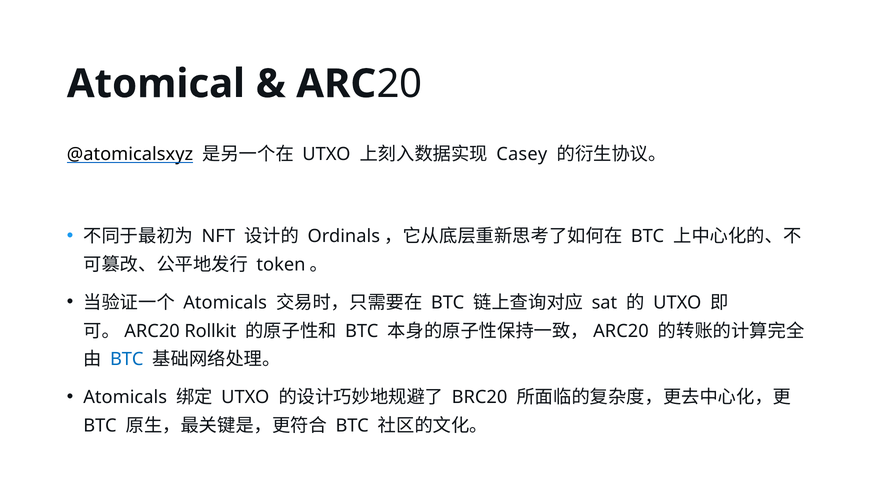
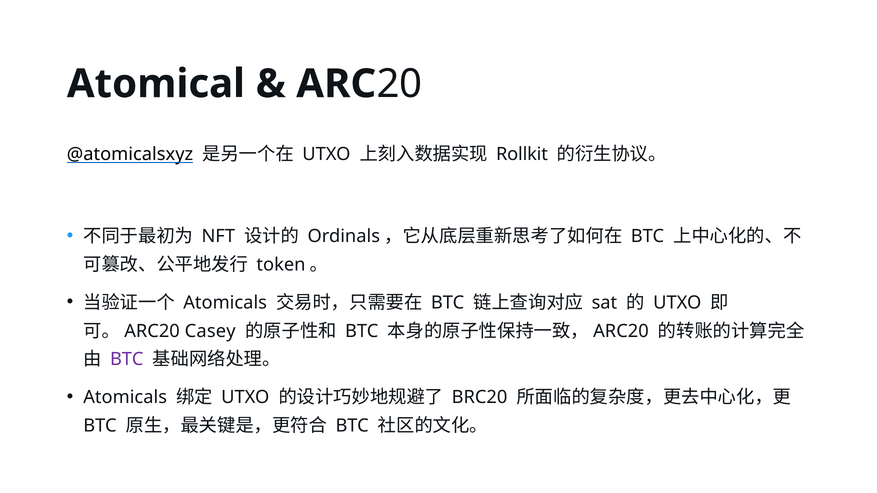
Casey: Casey -> Rollkit (522, 154)
Rollkit: Rollkit -> Casey (210, 331)
BTC colour: blue -> purple (127, 360)
